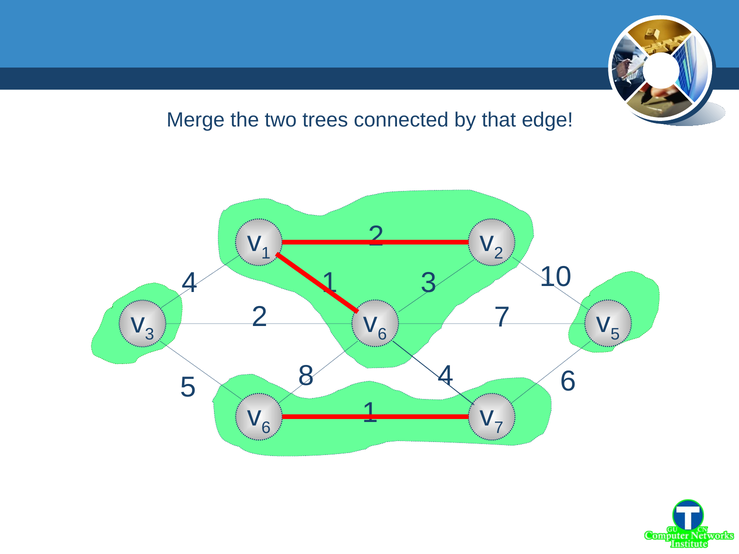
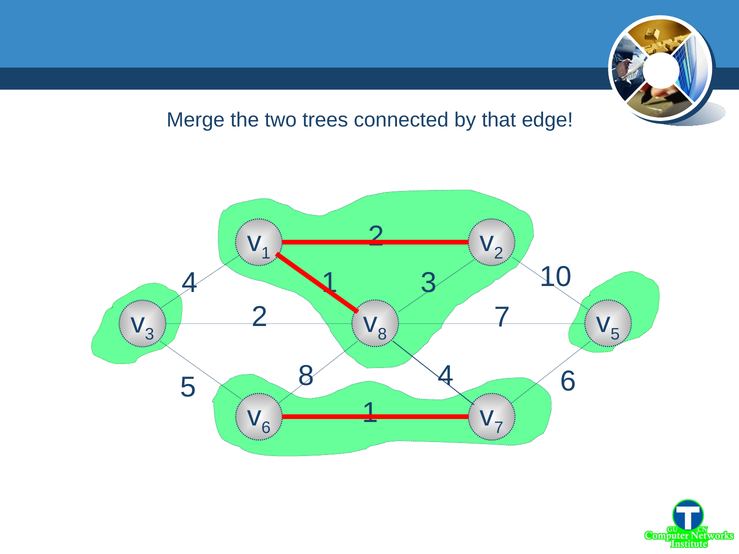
6: 6 -> 8 (382, 334)
